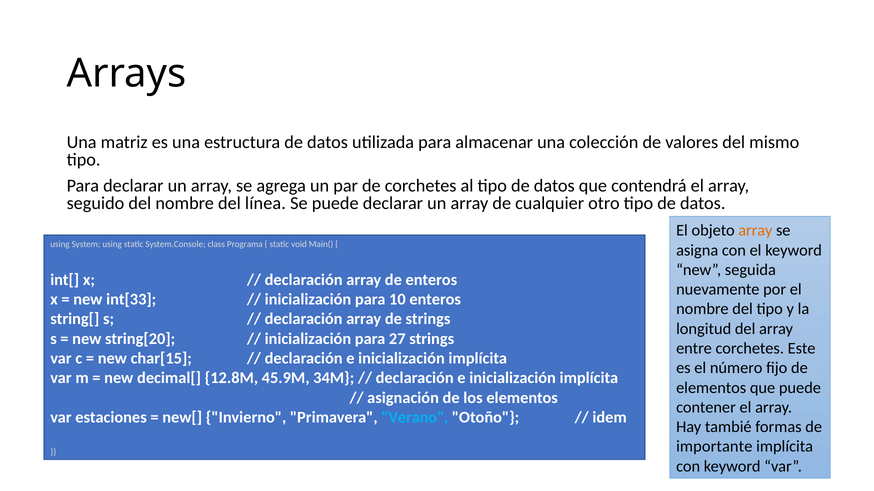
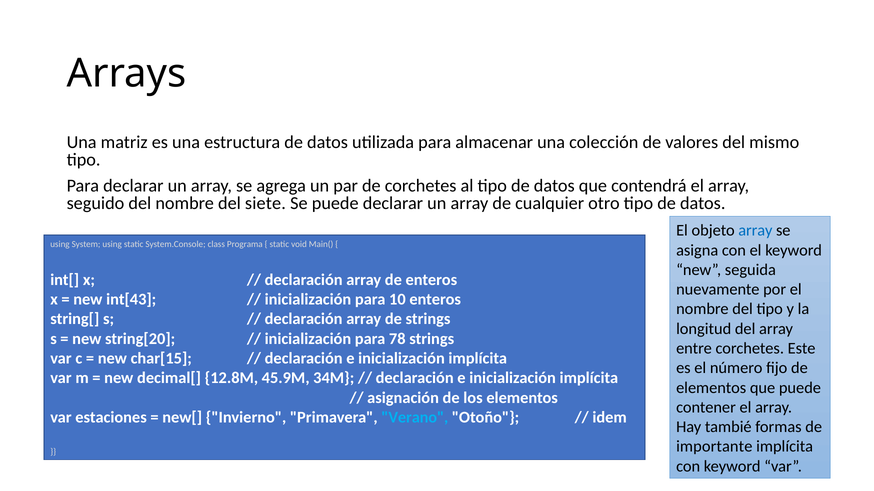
línea: línea -> siete (265, 204)
array colour: orange -> blue (755, 231)
int[33: int[33 -> int[43 (131, 300)
27: 27 -> 78 (397, 339)
